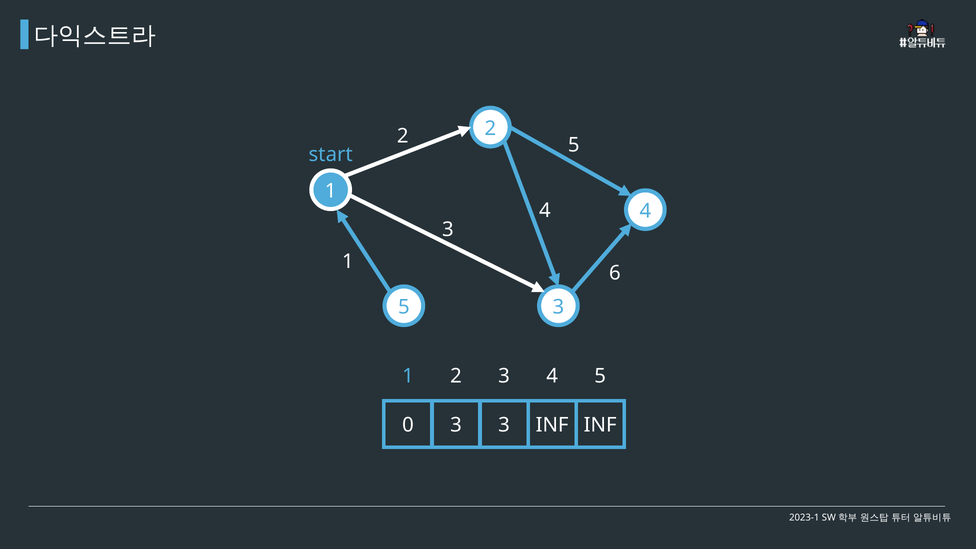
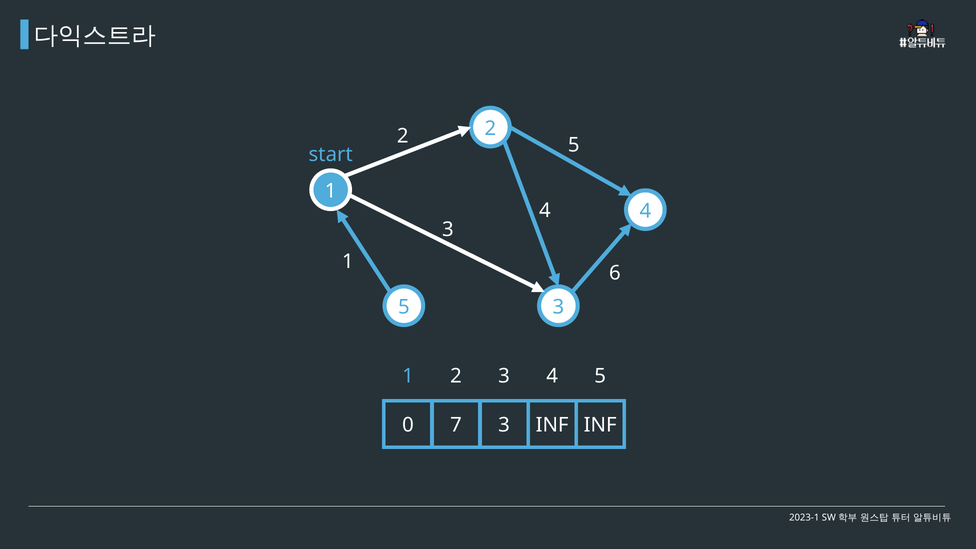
0 3: 3 -> 7 (456, 425)
